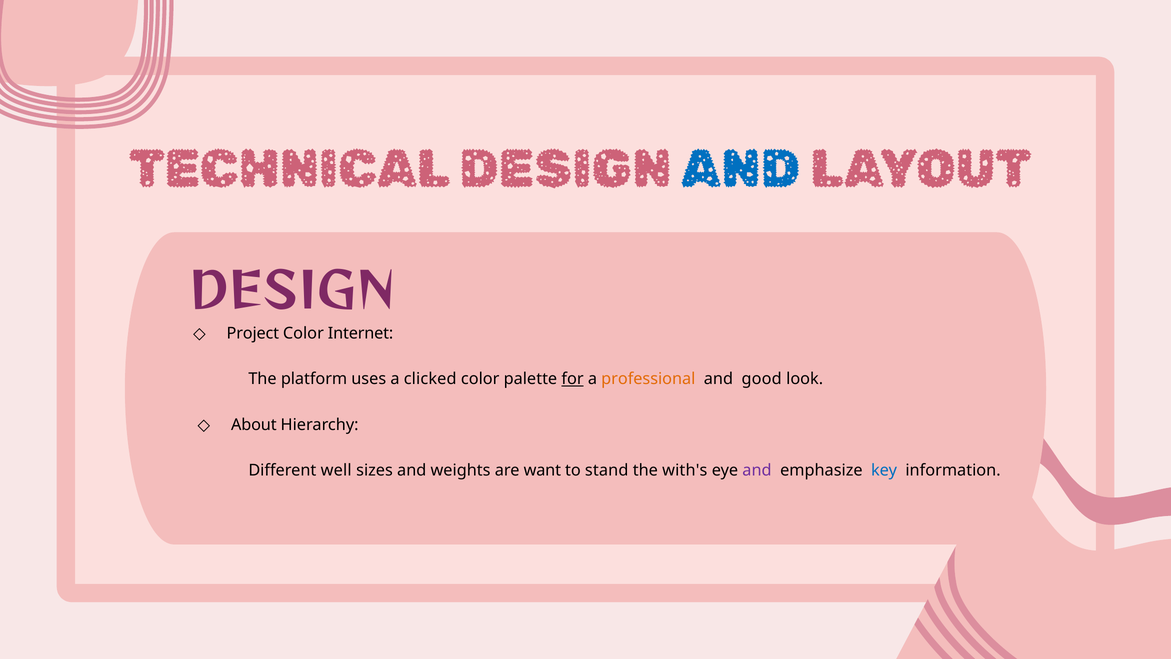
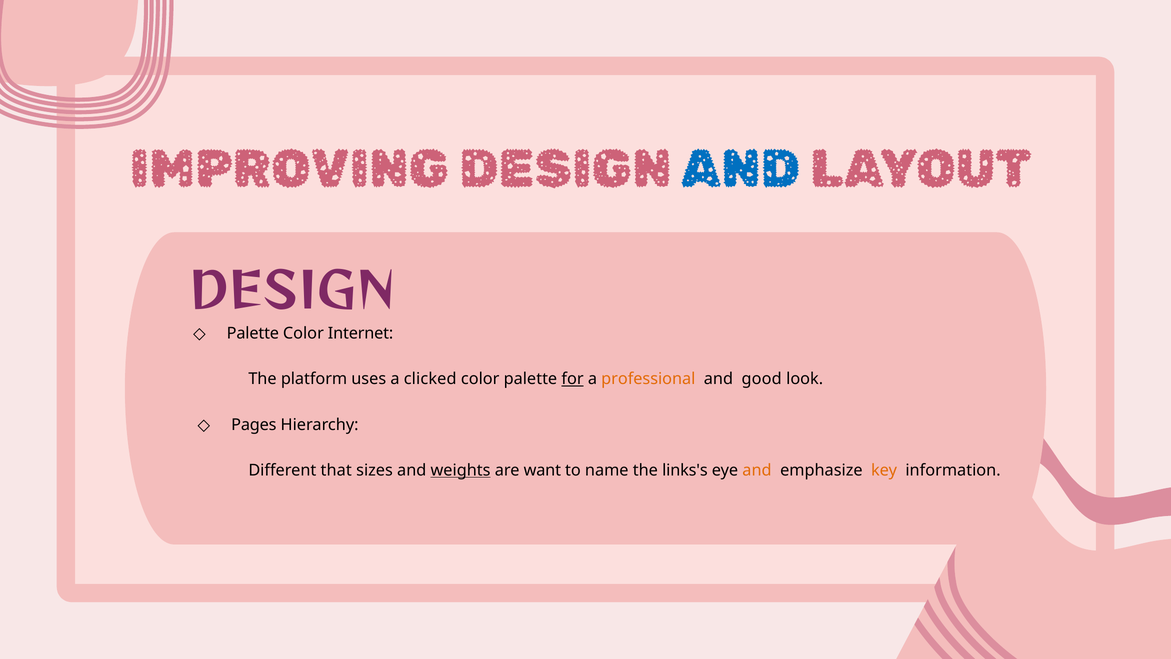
TECHNICAL: TECHNICAL -> IMPROVING (290, 169)
Project: Project -> Palette (253, 333)
About: About -> Pages (254, 424)
well: well -> that (336, 470)
weights underline: none -> present (461, 470)
stand: stand -> name (607, 470)
with's: with's -> links's (685, 470)
and colour: purple -> orange (757, 470)
key colour: blue -> orange (884, 470)
